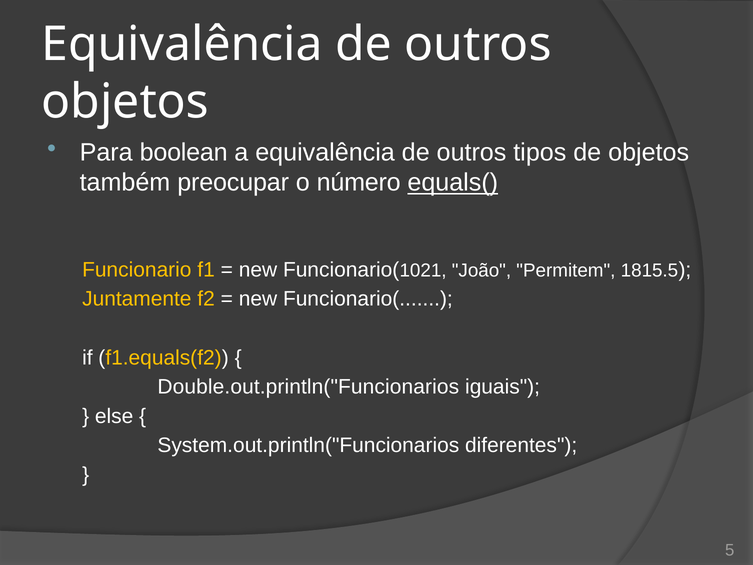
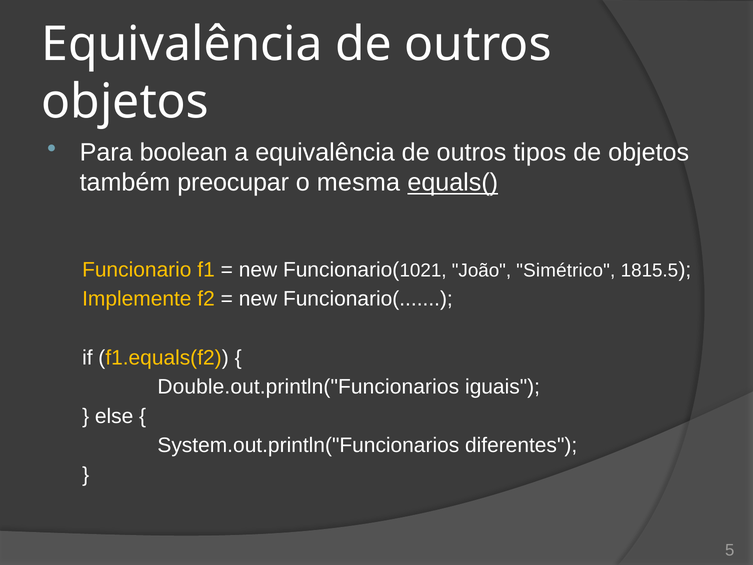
número: número -> mesma (358, 182)
Permitem: Permitem -> Simétrico (566, 270)
Juntamente: Juntamente -> Implemente (137, 299)
